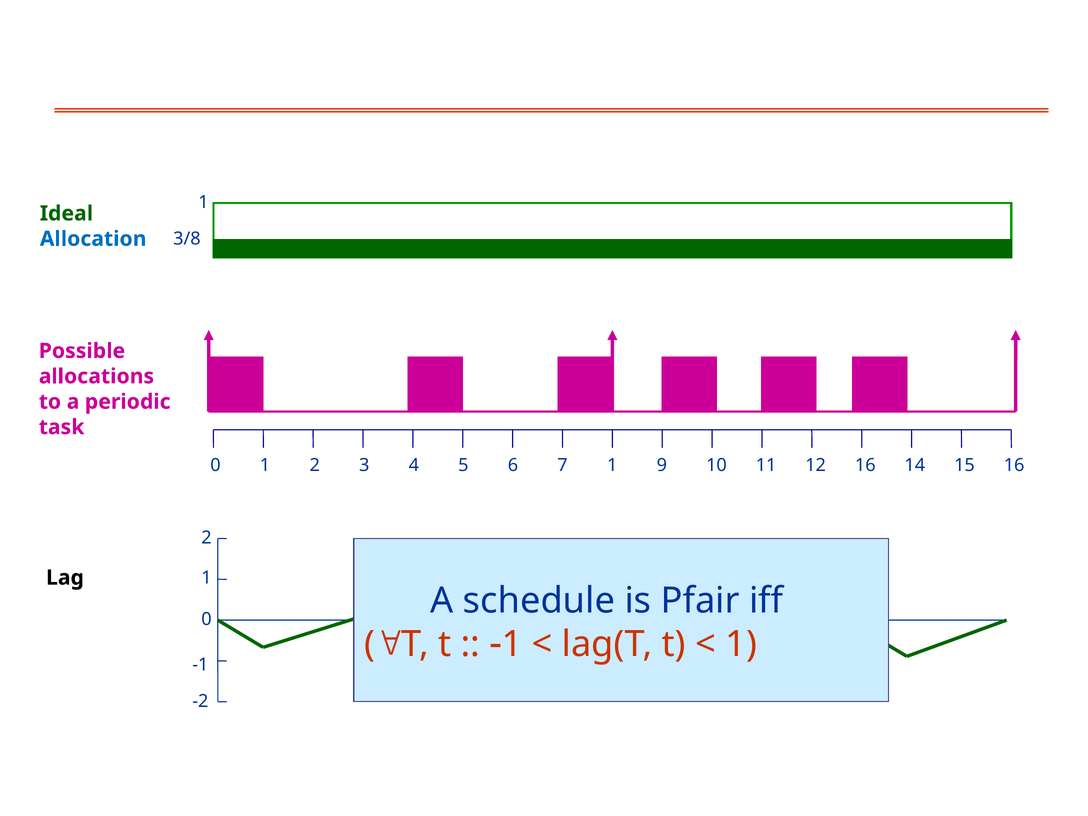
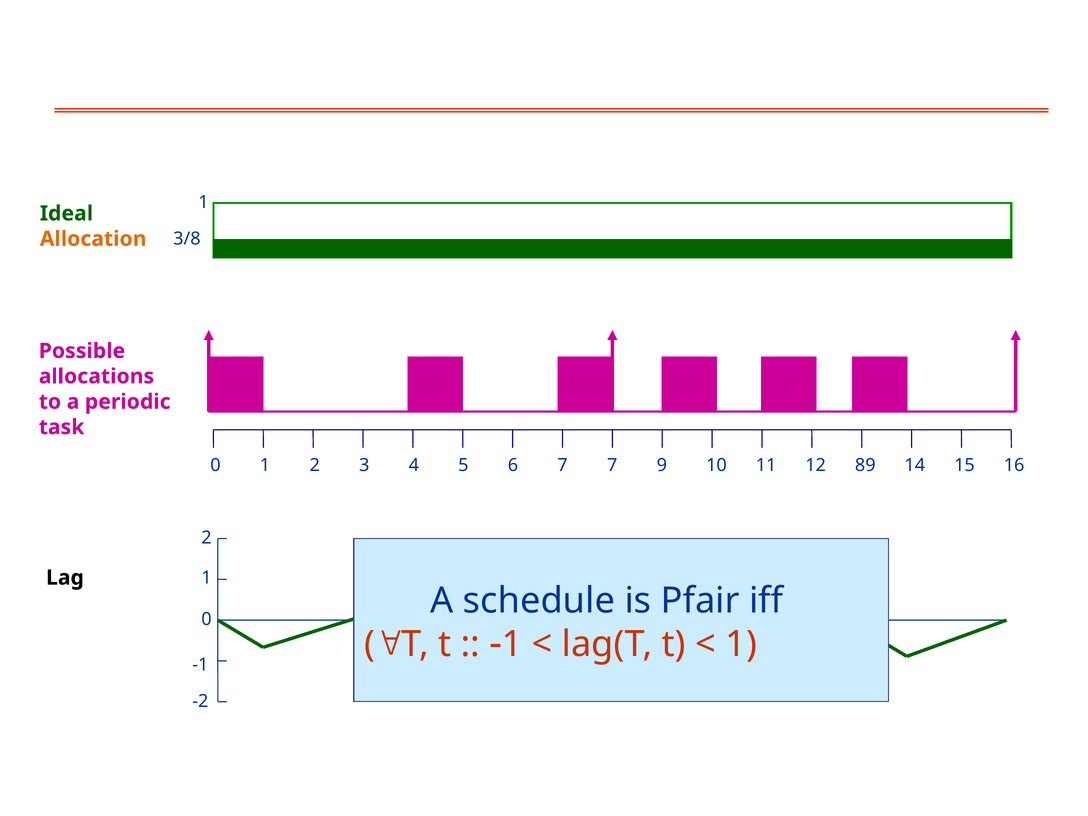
Allocation colour: blue -> orange (93, 239)
7 1: 1 -> 7 (612, 465)
12 16: 16 -> 89 (865, 465)
